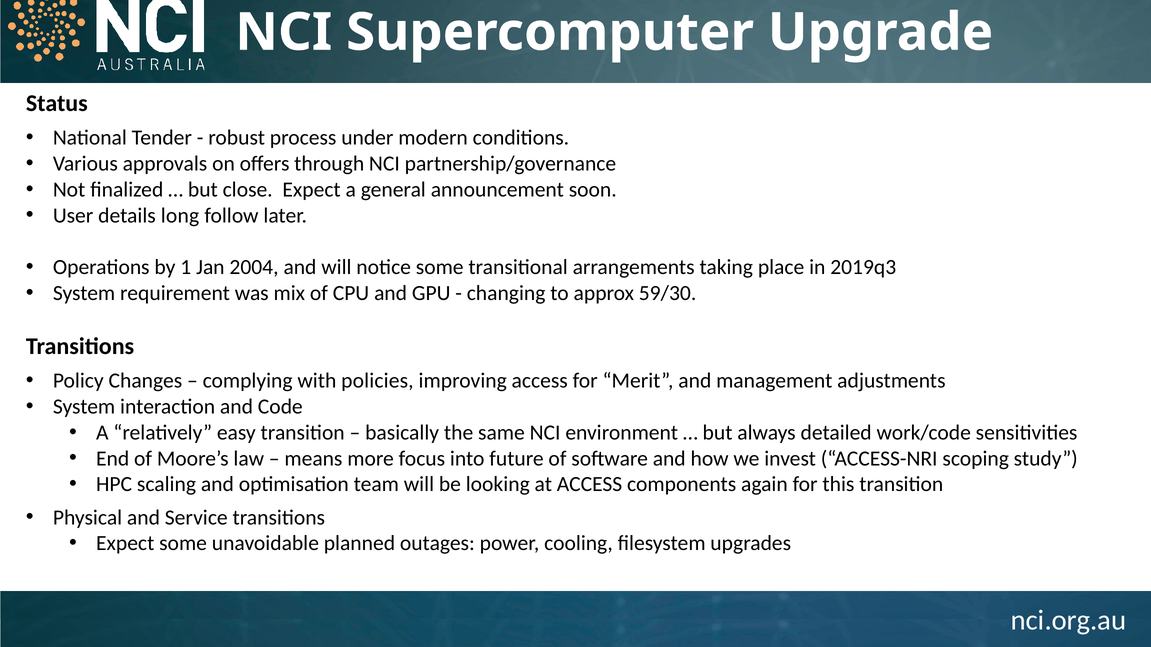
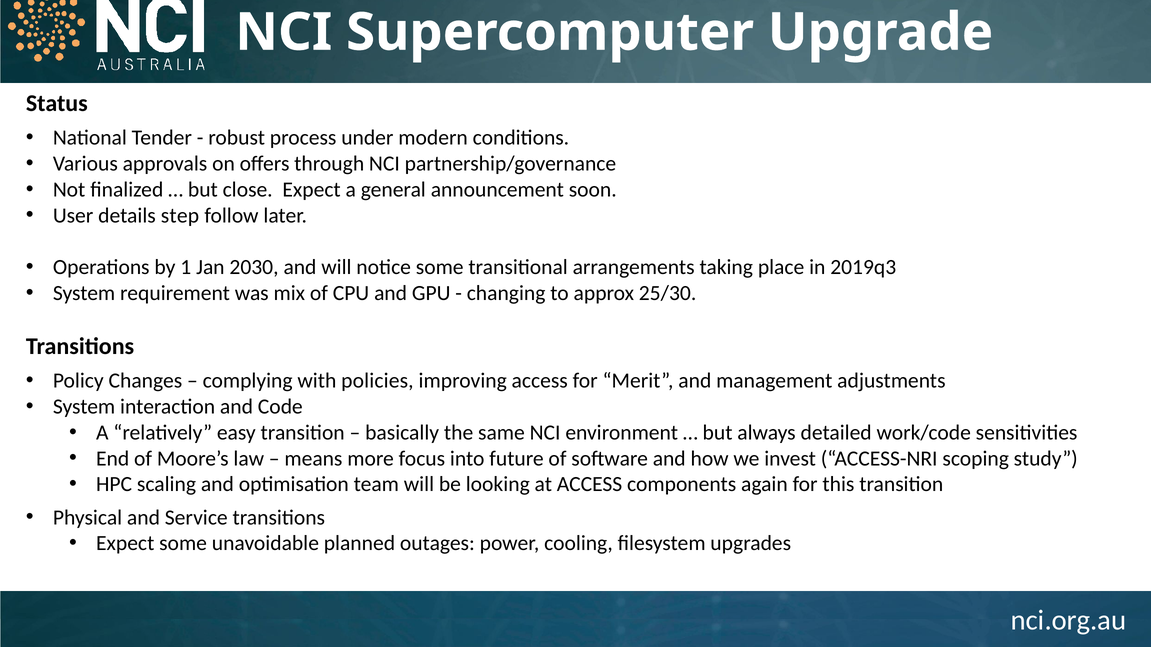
long: long -> step (180, 216)
2004: 2004 -> 2030 (254, 267)
59/30: 59/30 -> 25/30 (668, 293)
